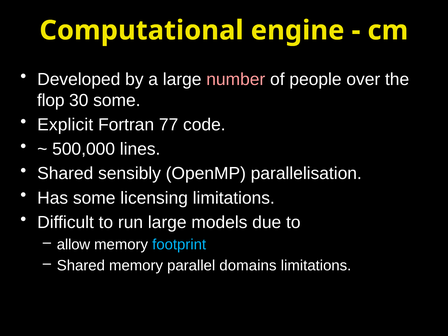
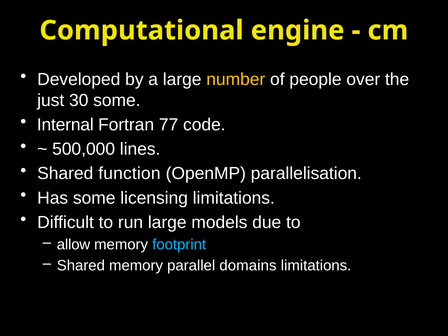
number colour: pink -> yellow (236, 79)
flop: flop -> just (51, 100)
Explicit: Explicit -> Internal (65, 125)
sensibly: sensibly -> function (129, 174)
